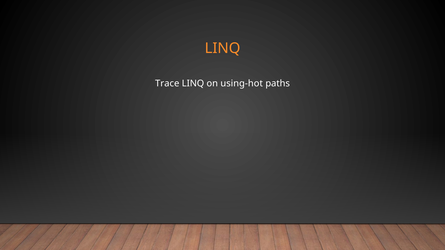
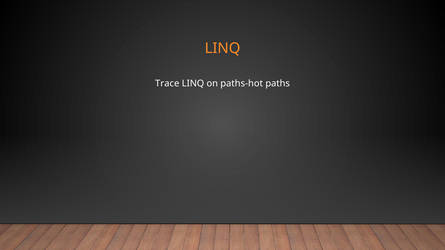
using-hot: using-hot -> paths-hot (242, 84)
